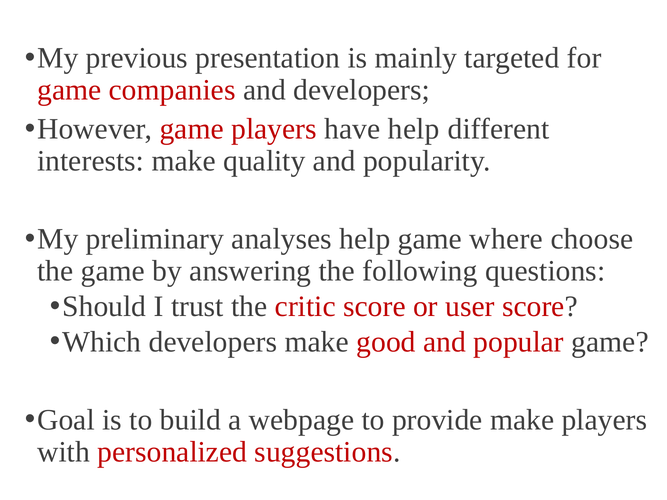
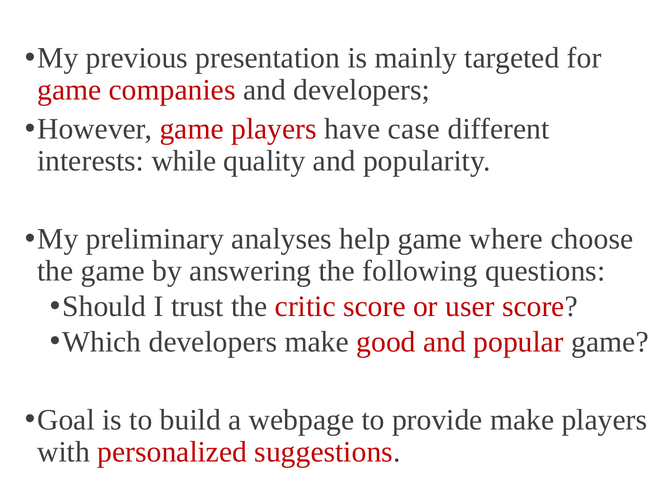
have help: help -> case (414, 129)
interests make: make -> while (184, 161)
